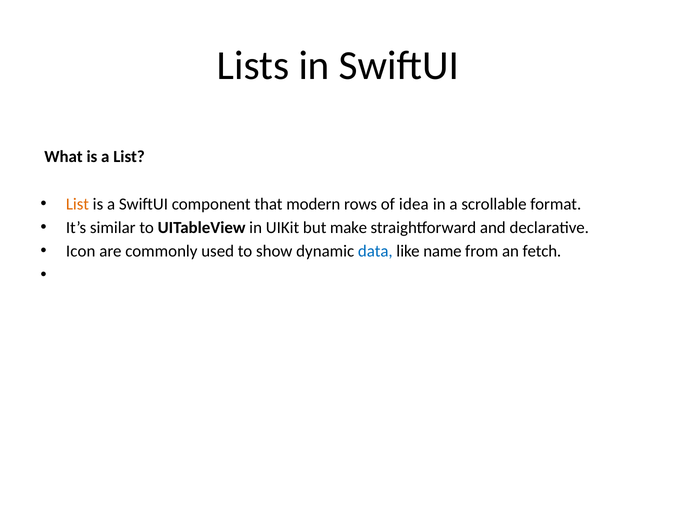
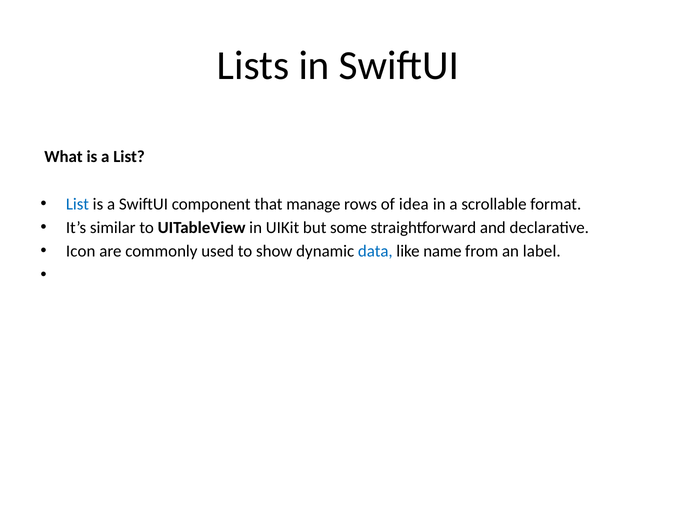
List colour: orange -> blue (77, 204)
modern: modern -> manage (313, 204)
make: make -> some (349, 228)
fetch: fetch -> label (542, 251)
